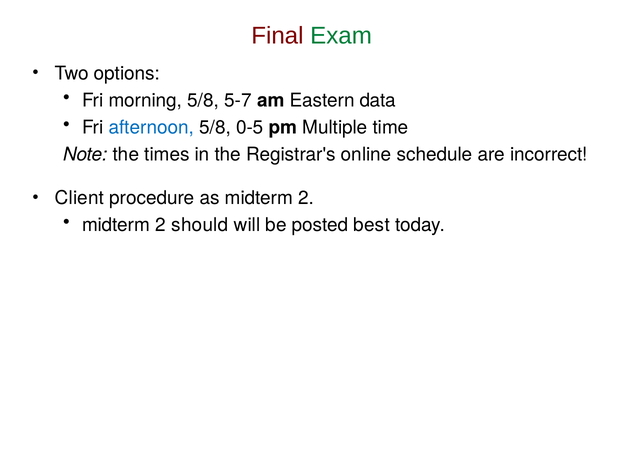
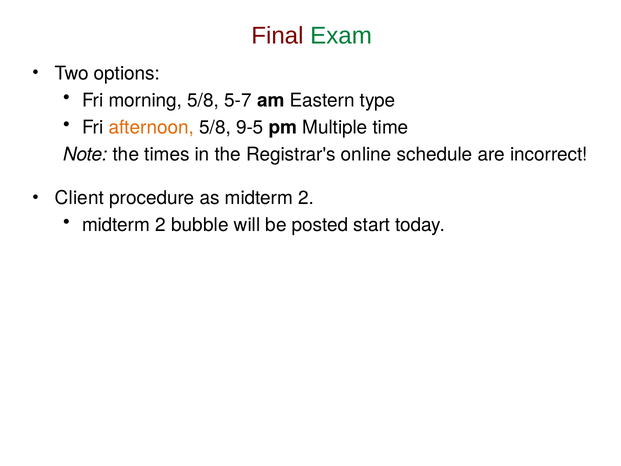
data: data -> type (378, 100)
afternoon colour: blue -> orange (151, 127)
0-5: 0-5 -> 9-5 (250, 127)
should: should -> bubble (200, 225)
best: best -> start (372, 225)
